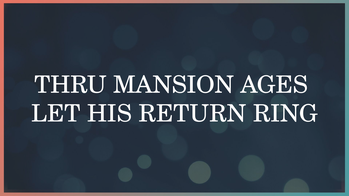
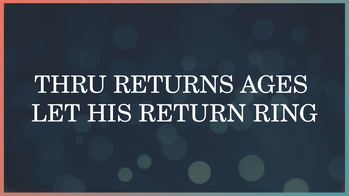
MANSION: MANSION -> RETURNS (174, 85)
